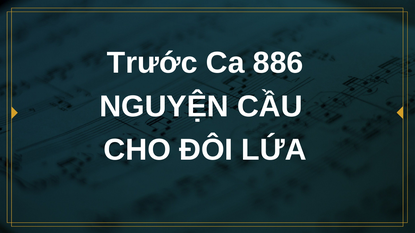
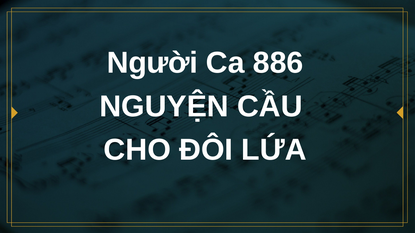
Trước: Trước -> Người (152, 63)
